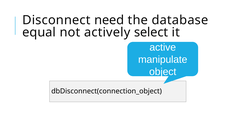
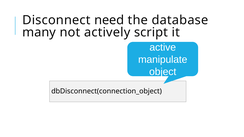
equal: equal -> many (39, 32)
select: select -> script (151, 32)
